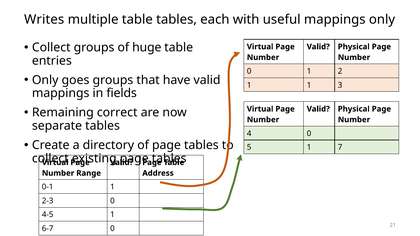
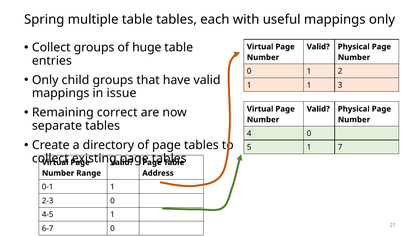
Writes: Writes -> Spring (44, 20)
goes: goes -> child (75, 80)
fields: fields -> issue (122, 93)
